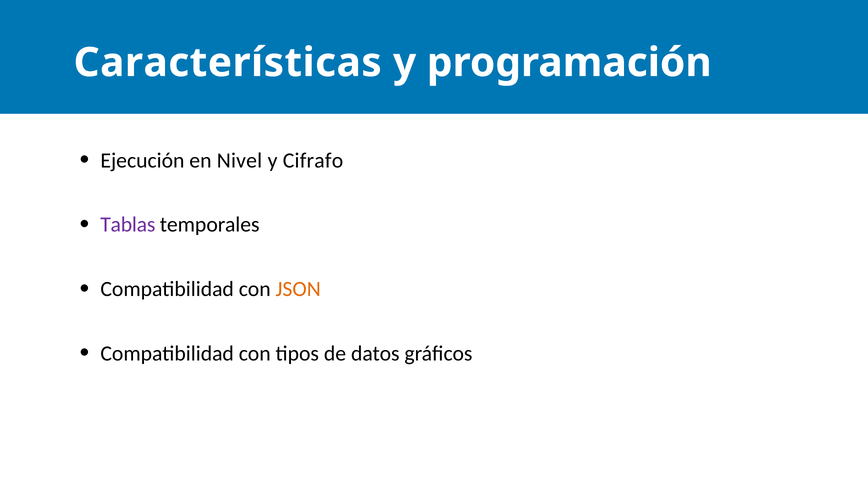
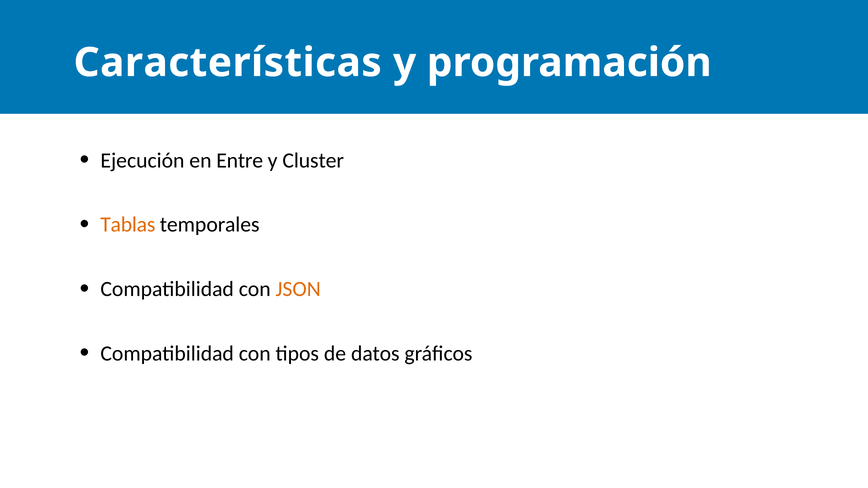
Nivel: Nivel -> Entre (240, 161)
Cifrafo: Cifrafo -> Cluster (313, 161)
Tablas colour: purple -> orange (128, 225)
